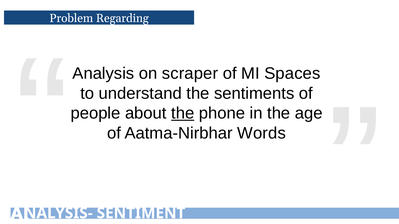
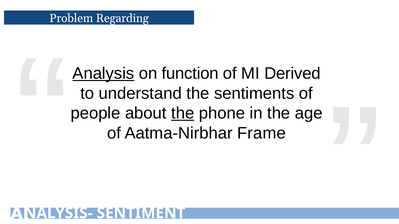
Analysis underline: none -> present (103, 74)
scraper: scraper -> function (190, 74)
Spaces: Spaces -> Derived (293, 74)
Words: Words -> Frame (262, 133)
